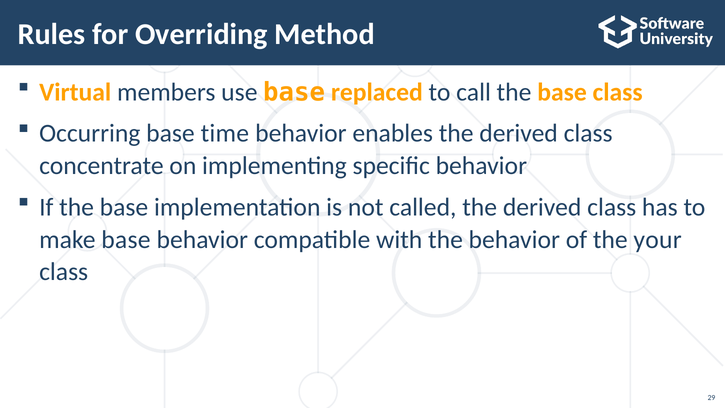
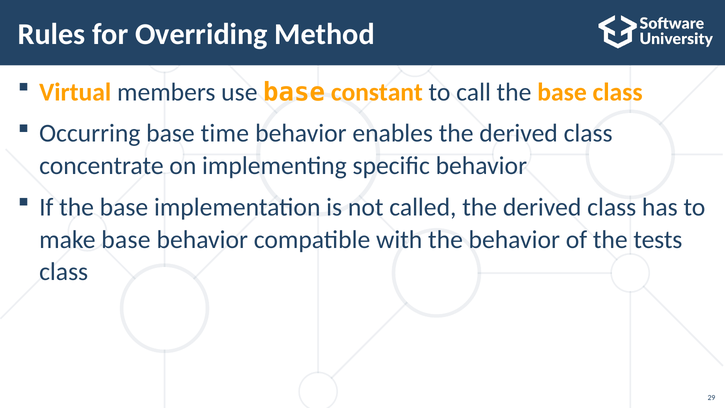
replaced: replaced -> constant (377, 92)
your: your -> tests (658, 239)
